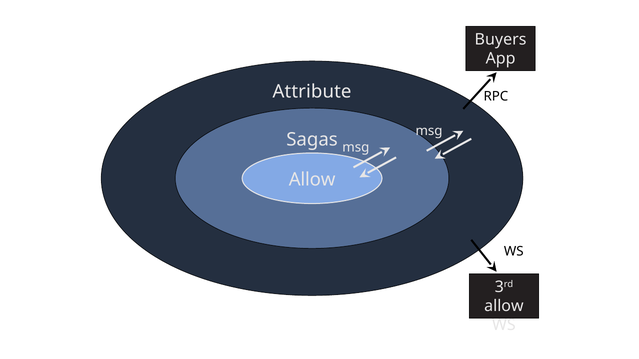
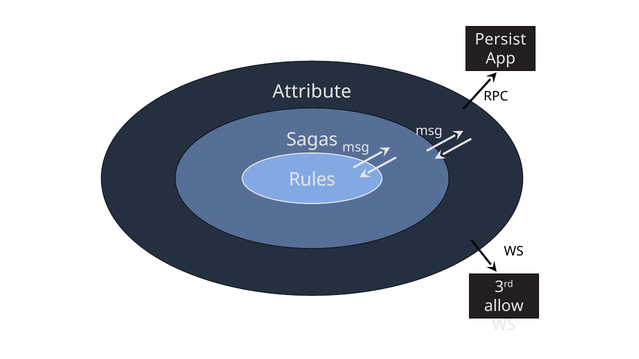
Buyers: Buyers -> Persist (501, 40)
Allow: Allow -> Rules (312, 180)
